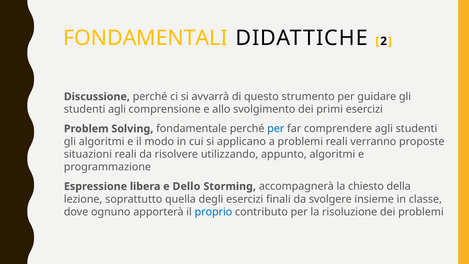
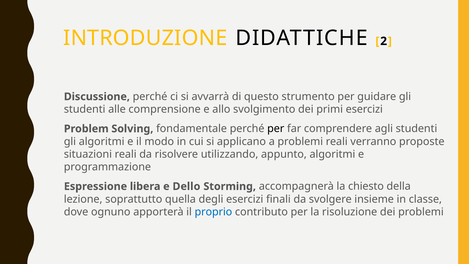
FONDAMENTALI: FONDAMENTALI -> INTRODUZIONE (145, 38)
studenti agli: agli -> alle (117, 109)
per colour: blue -> black (276, 129)
